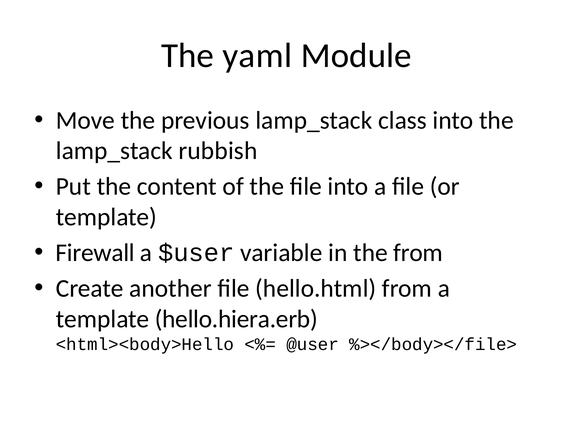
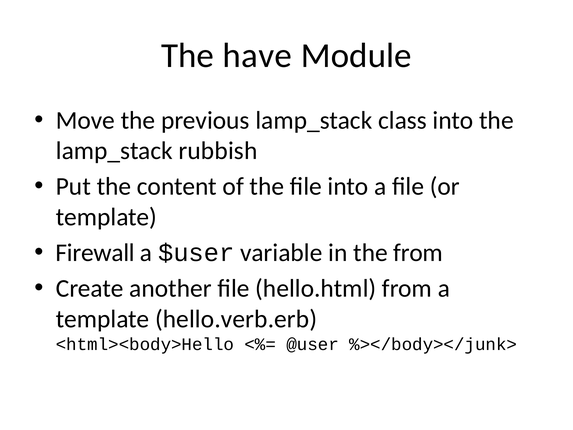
yaml: yaml -> have (257, 55)
hello.hiera.erb: hello.hiera.erb -> hello.verb.erb (236, 319)
%></body></file>: %></body></file> -> %></body></junk> (433, 344)
